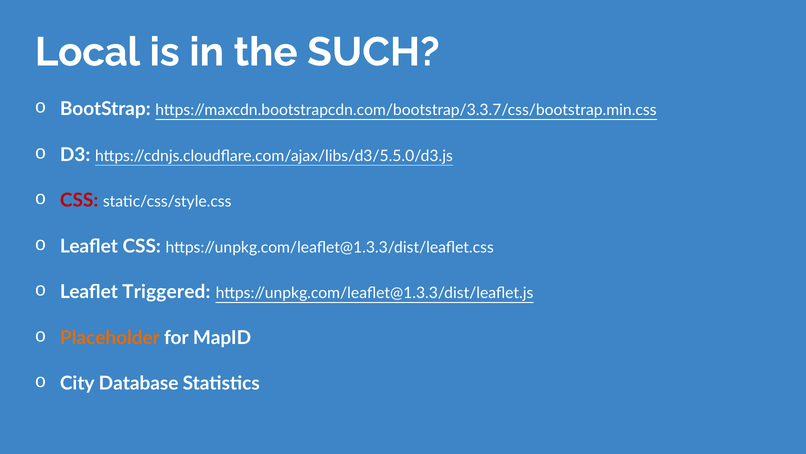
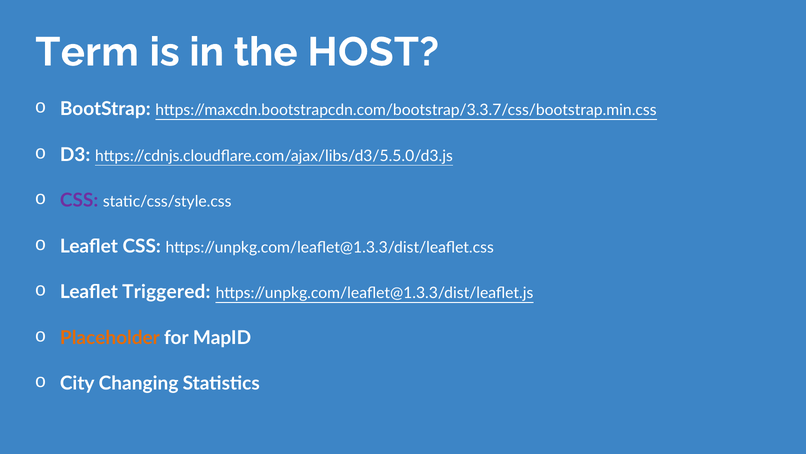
Local: Local -> Term (87, 52)
SUCH: SUCH -> HOST (373, 52)
CSS colour: red -> purple (79, 200)
Database: Database -> Changing (139, 383)
